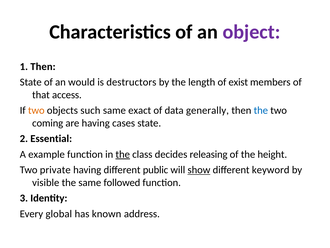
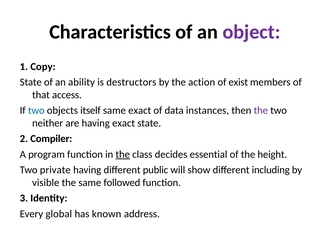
1 Then: Then -> Copy (43, 66)
would: would -> ability (82, 82)
length: length -> action (202, 82)
two colour: orange -> blue (36, 110)
such: such -> itself (90, 110)
generally: generally -> instances (207, 110)
the colour: blue -> purple (261, 110)
coming: coming -> neither (48, 123)
having cases: cases -> exact (124, 123)
Essential: Essential -> Compiler (51, 138)
example: example -> program (47, 154)
releasing: releasing -> essential (209, 154)
show underline: present -> none (199, 170)
keyword: keyword -> including (271, 170)
